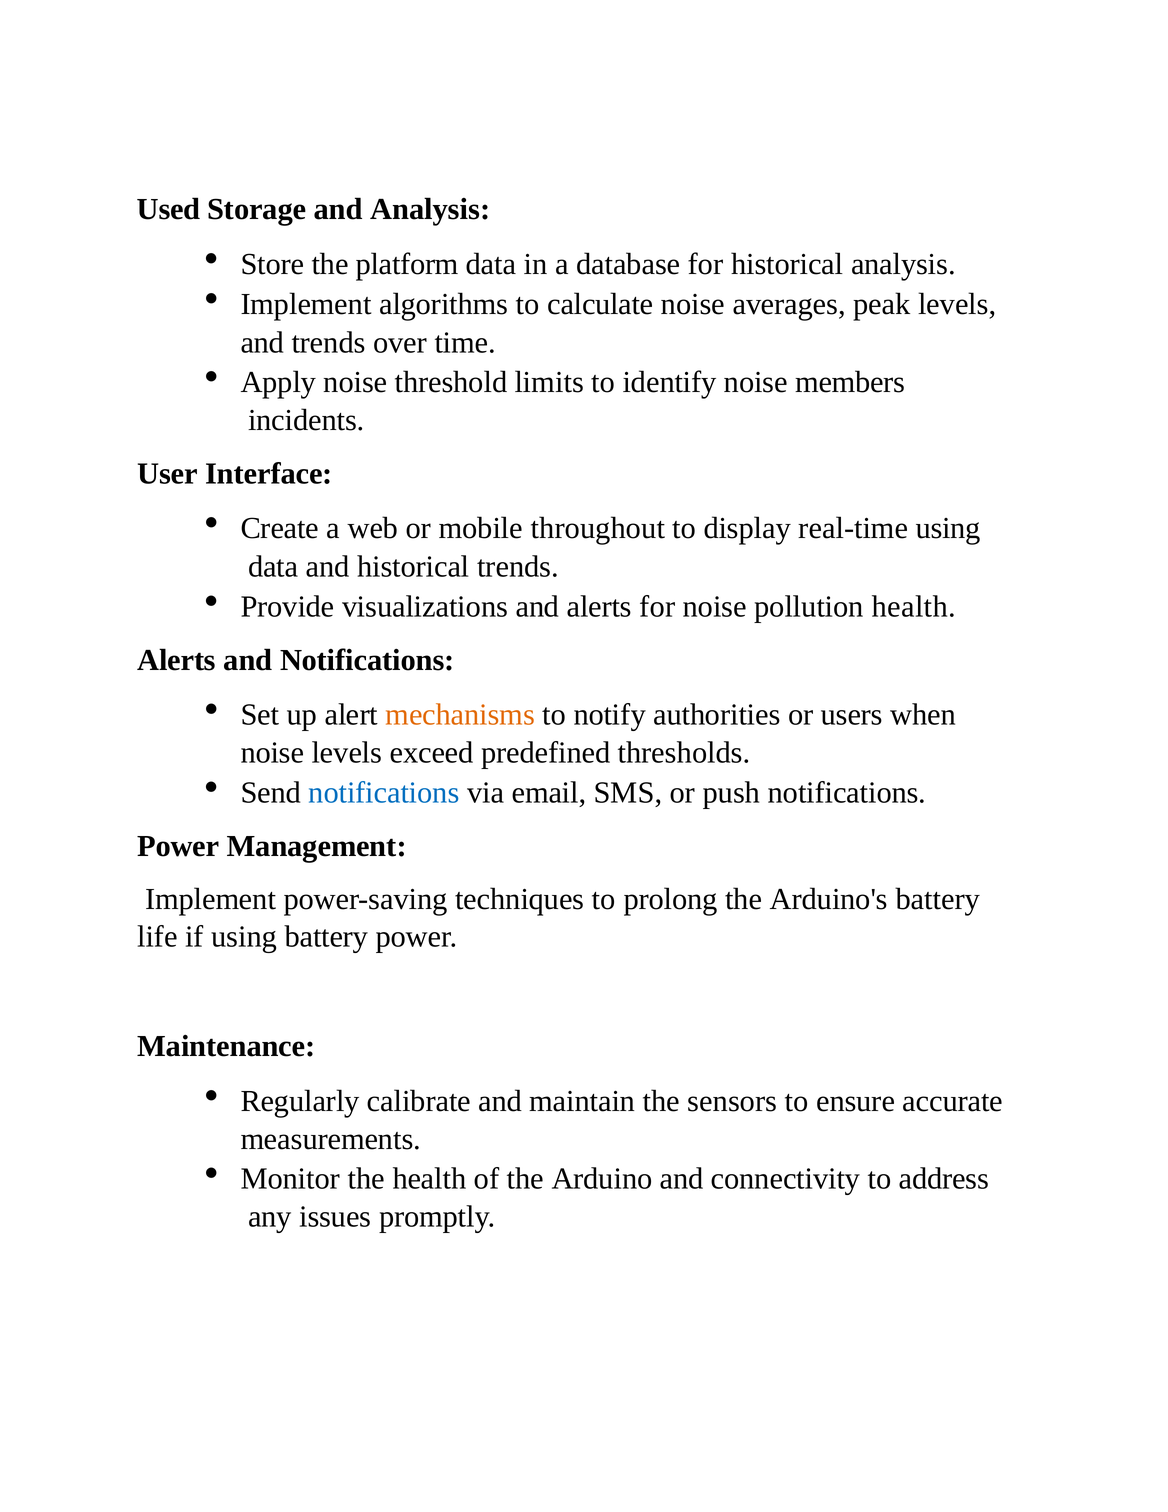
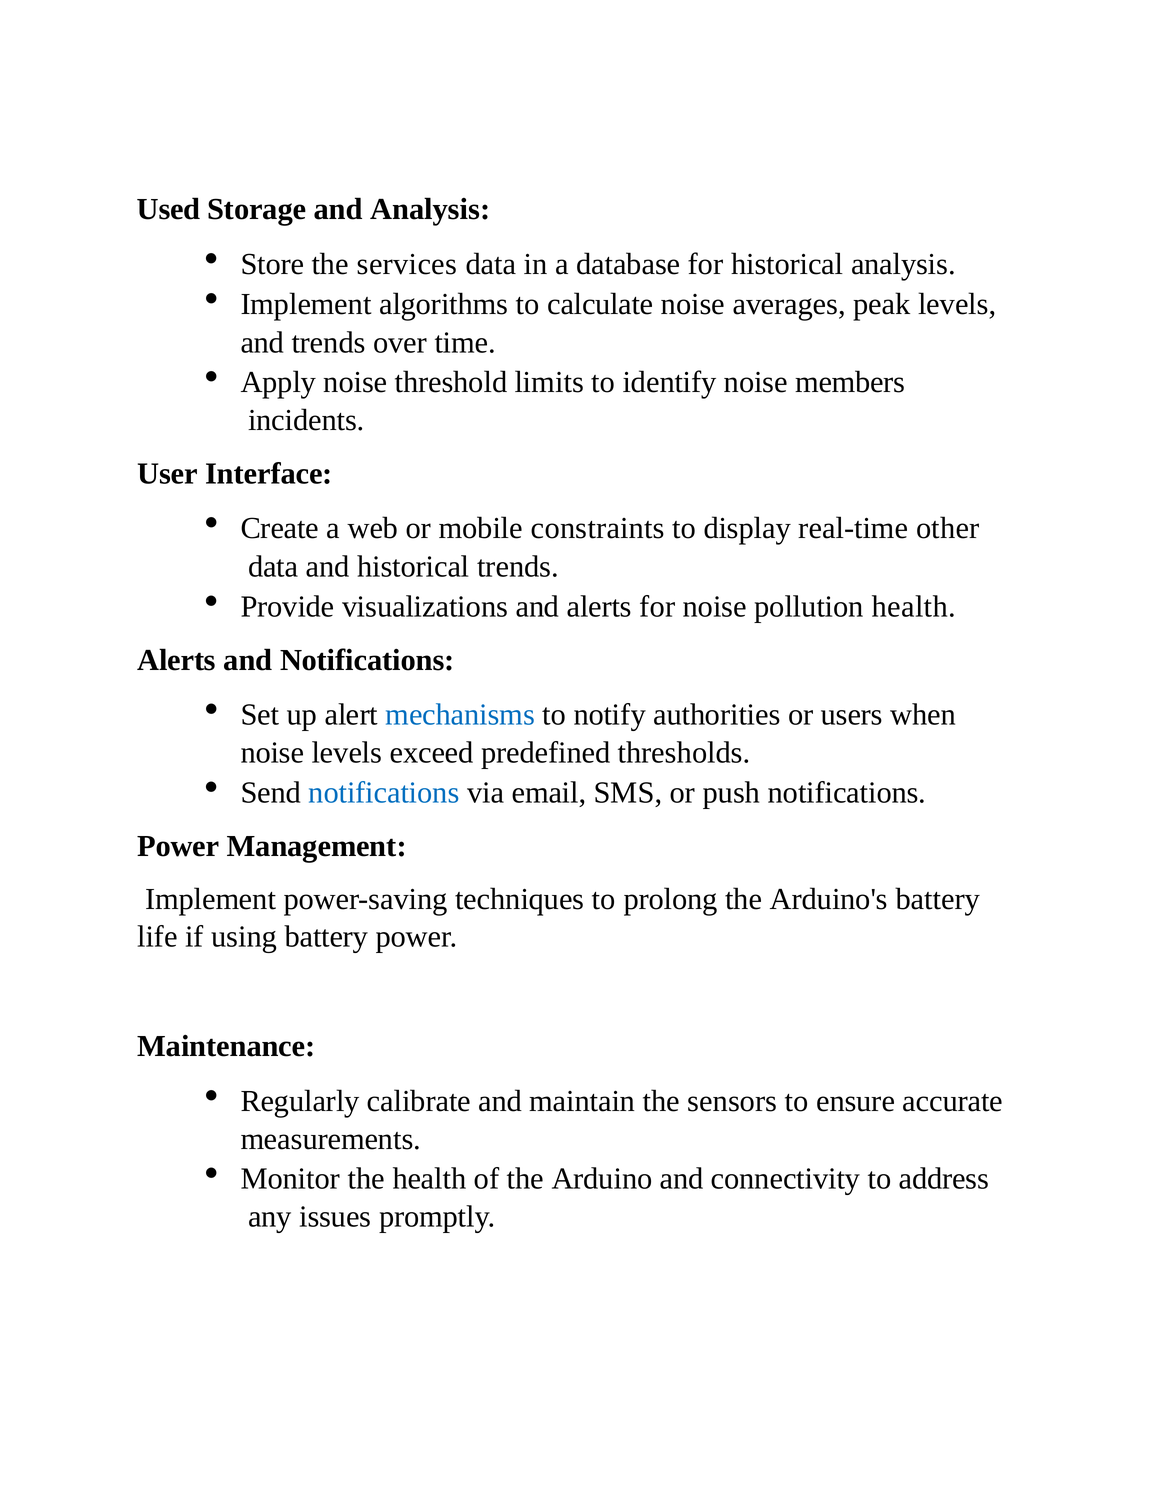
platform: platform -> services (407, 264)
throughout: throughout -> constraints (598, 528)
real-time using: using -> other (948, 528)
mechanisms colour: orange -> blue (460, 715)
